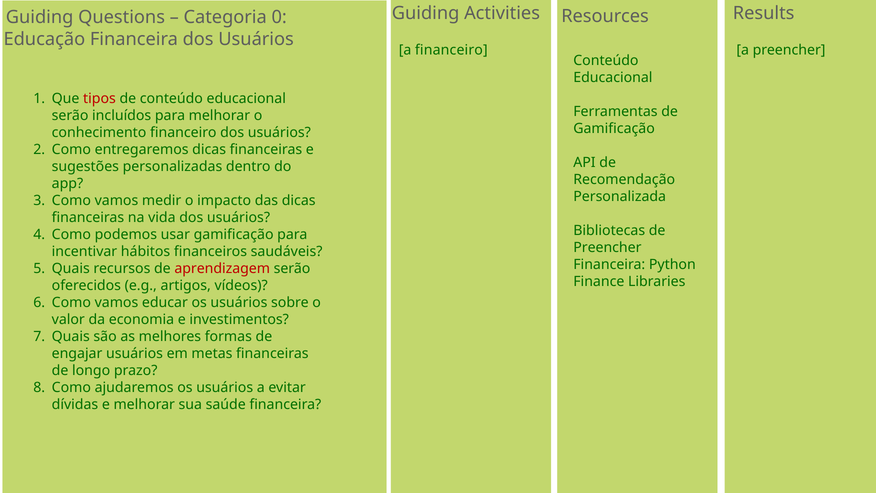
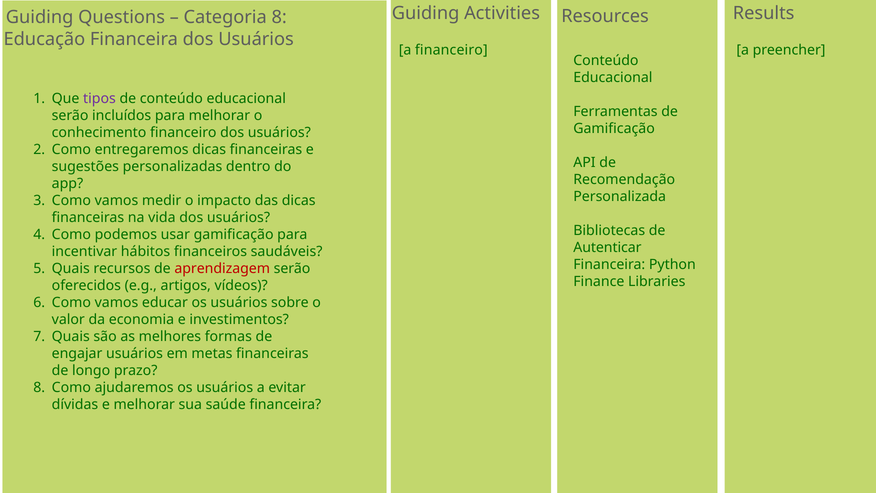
Categoria 0: 0 -> 8 (279, 17)
tipos colour: red -> purple (99, 99)
Preencher: Preencher -> Autenticar (607, 247)
